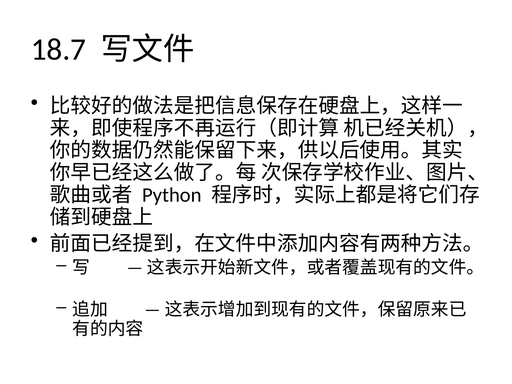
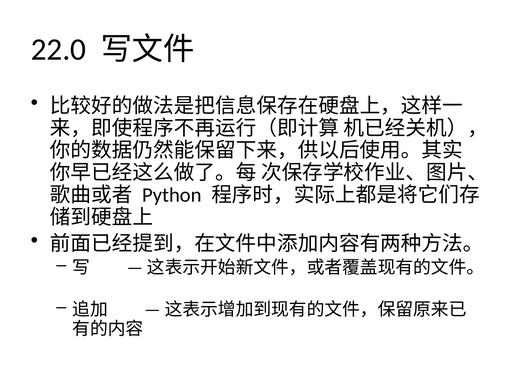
18.7: 18.7 -> 22.0 (58, 50)
